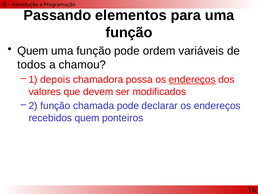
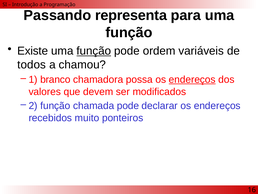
elementos: elementos -> representa (131, 15)
Quem: Quem -> Existe (33, 51)
função underline: none -> present (94, 51)
depois: depois -> branco (55, 79)
recebidos quem: quem -> muito (87, 118)
